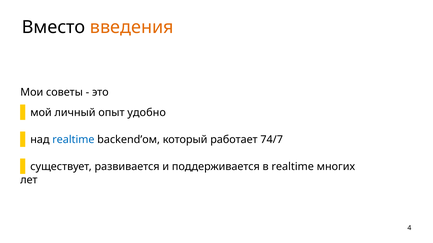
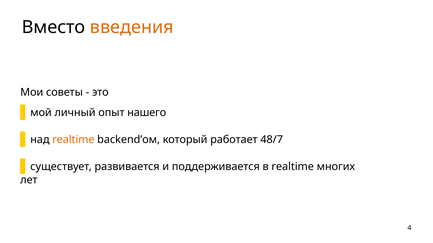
удобно: удобно -> нашего (147, 113)
realtime colour: blue -> orange (73, 140)
74/7: 74/7 -> 48/7 (272, 140)
